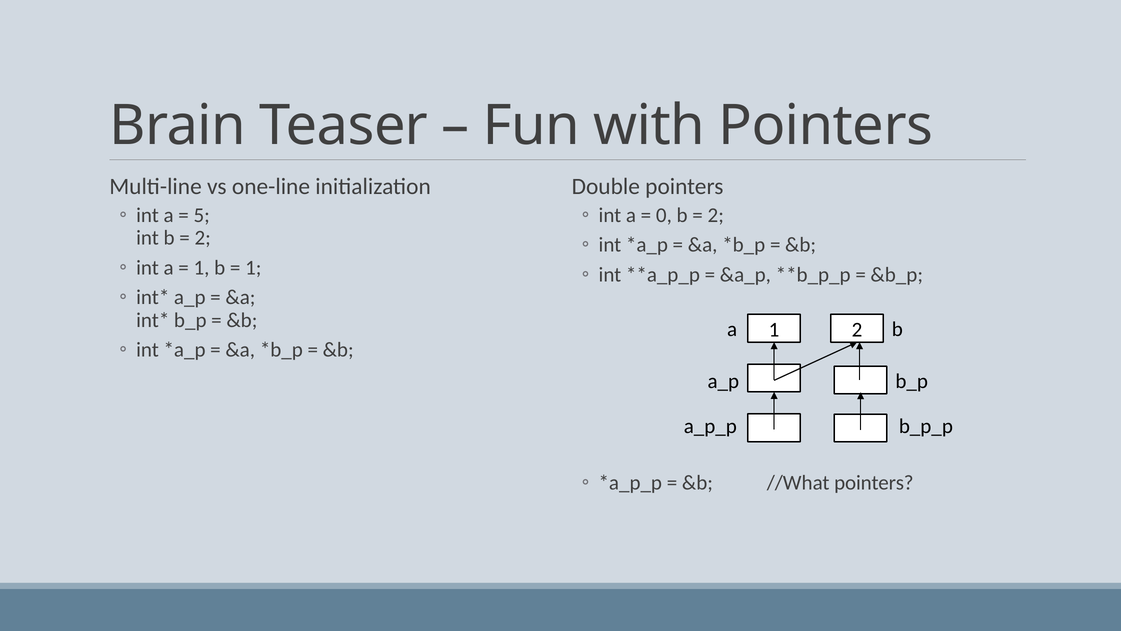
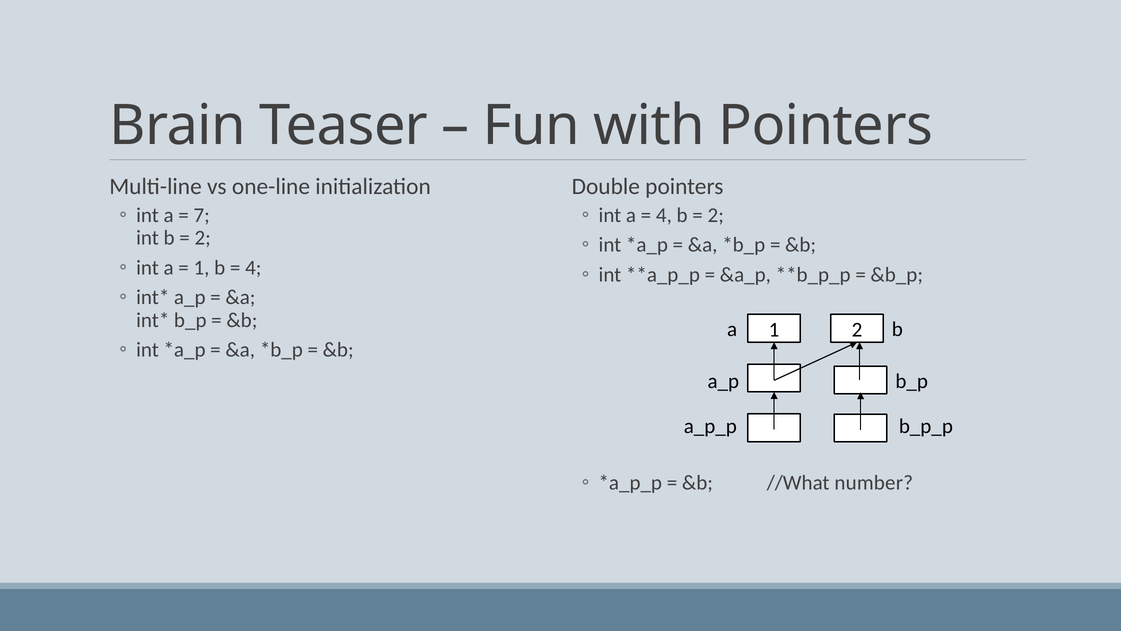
5: 5 -> 7 (202, 215)
0: 0 -> 4 (664, 215)
1: 1 -> 4 (253, 267)
//What pointers: pointers -> number (874, 482)
